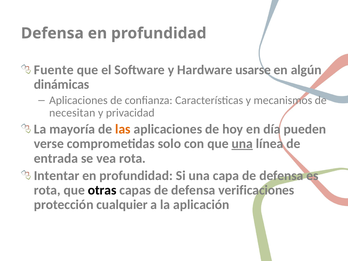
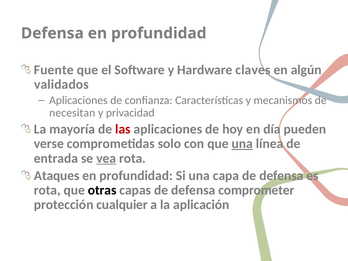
usarse: usarse -> claves (253, 70)
dinámicas: dinámicas -> validados (61, 84)
las colour: orange -> red (123, 129)
vea underline: none -> present (106, 158)
Intentar: Intentar -> Ataques (57, 176)
verificaciones: verificaciones -> comprometer (256, 190)
